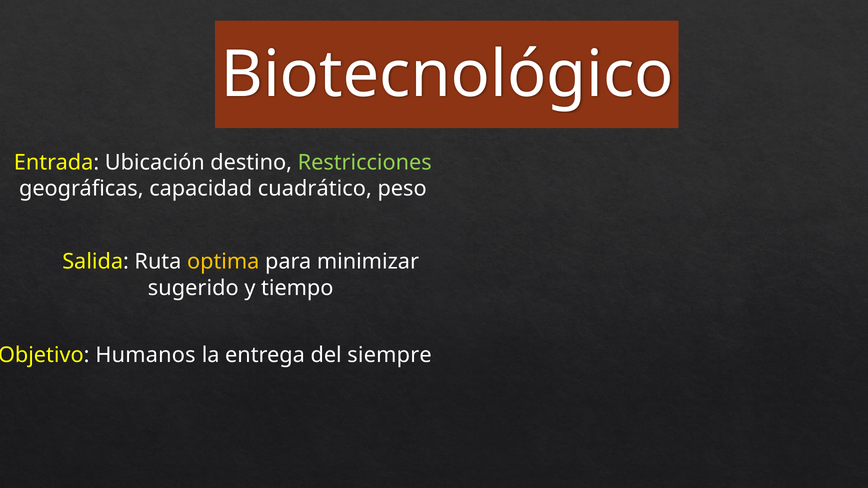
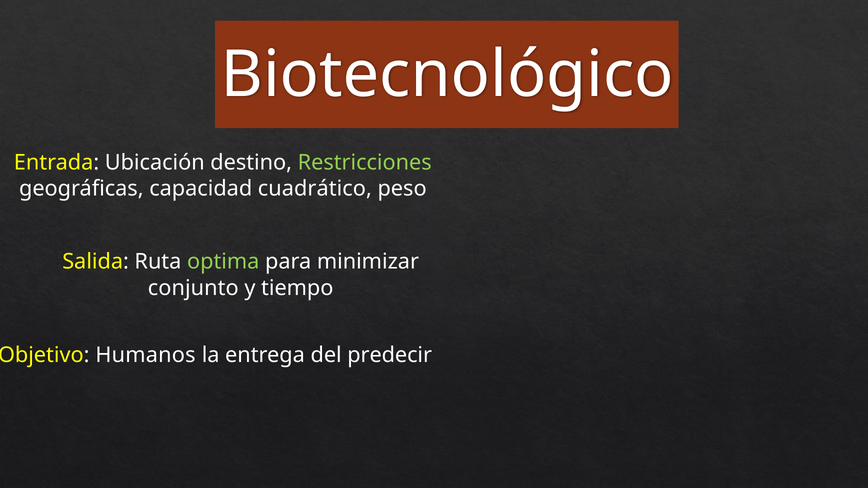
optima colour: yellow -> light green (223, 262)
sugerido: sugerido -> conjunto (193, 288)
siempre: siempre -> predecir (390, 355)
